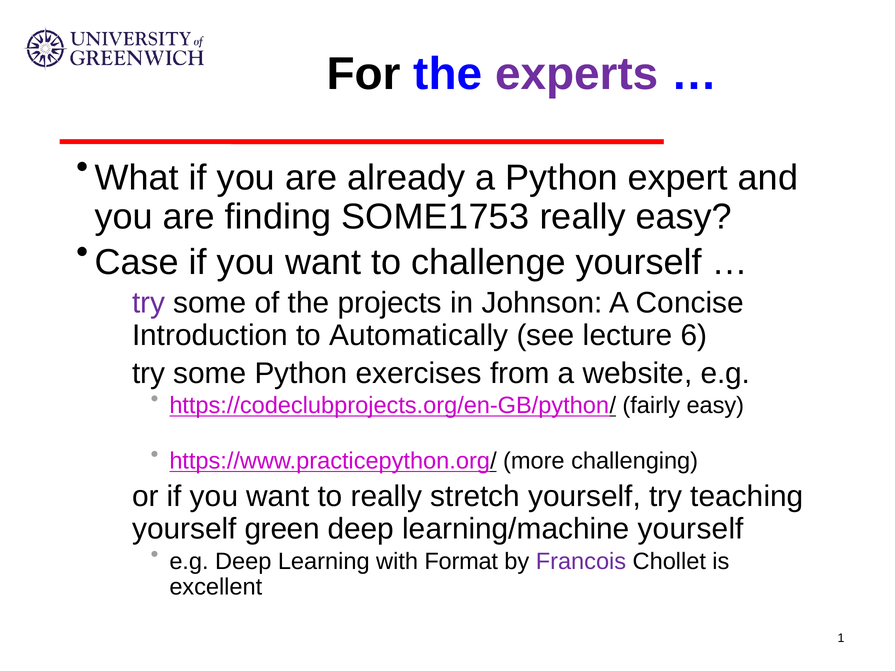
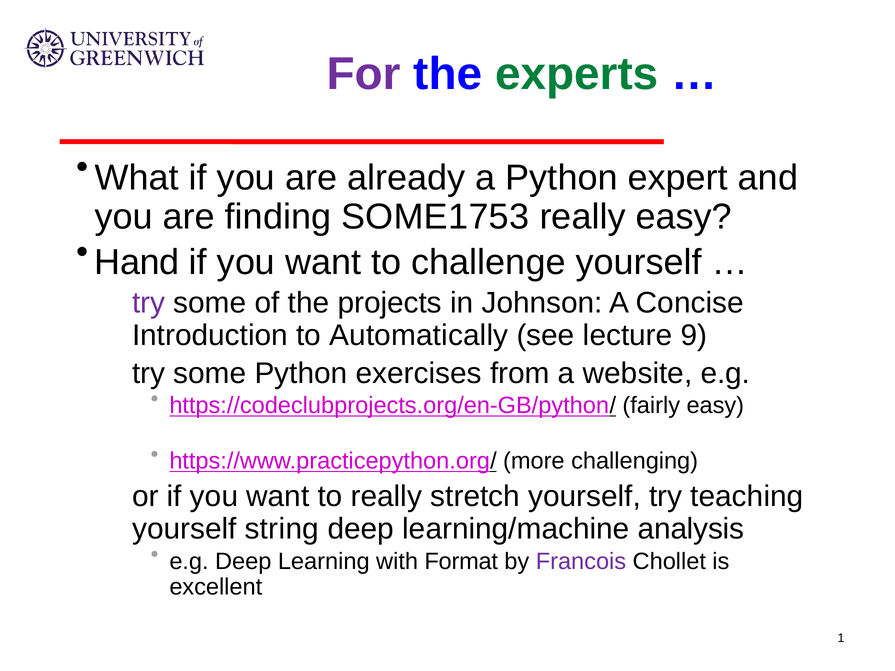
For colour: black -> purple (364, 74)
experts colour: purple -> green (577, 74)
Case: Case -> Hand (137, 263)
6: 6 -> 9 (694, 335)
green: green -> string (282, 529)
learning/machine yourself: yourself -> analysis (691, 529)
